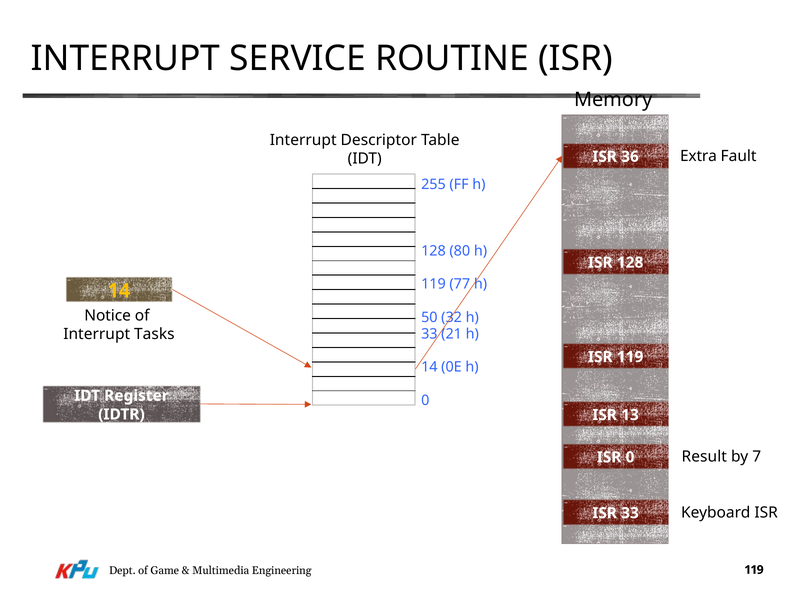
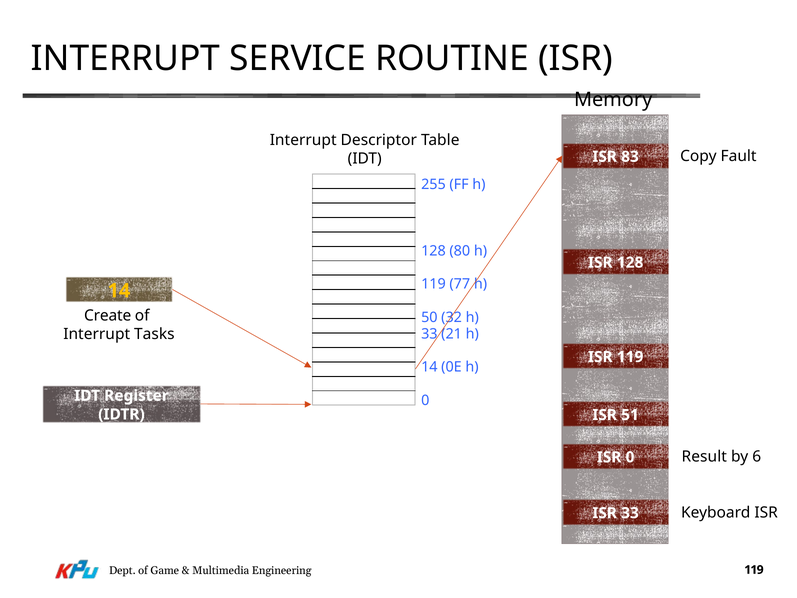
Extra: Extra -> Copy (698, 156)
36: 36 -> 83 (630, 157)
Notice: Notice -> Create (108, 316)
13: 13 -> 51 (630, 415)
7: 7 -> 6 (757, 457)
